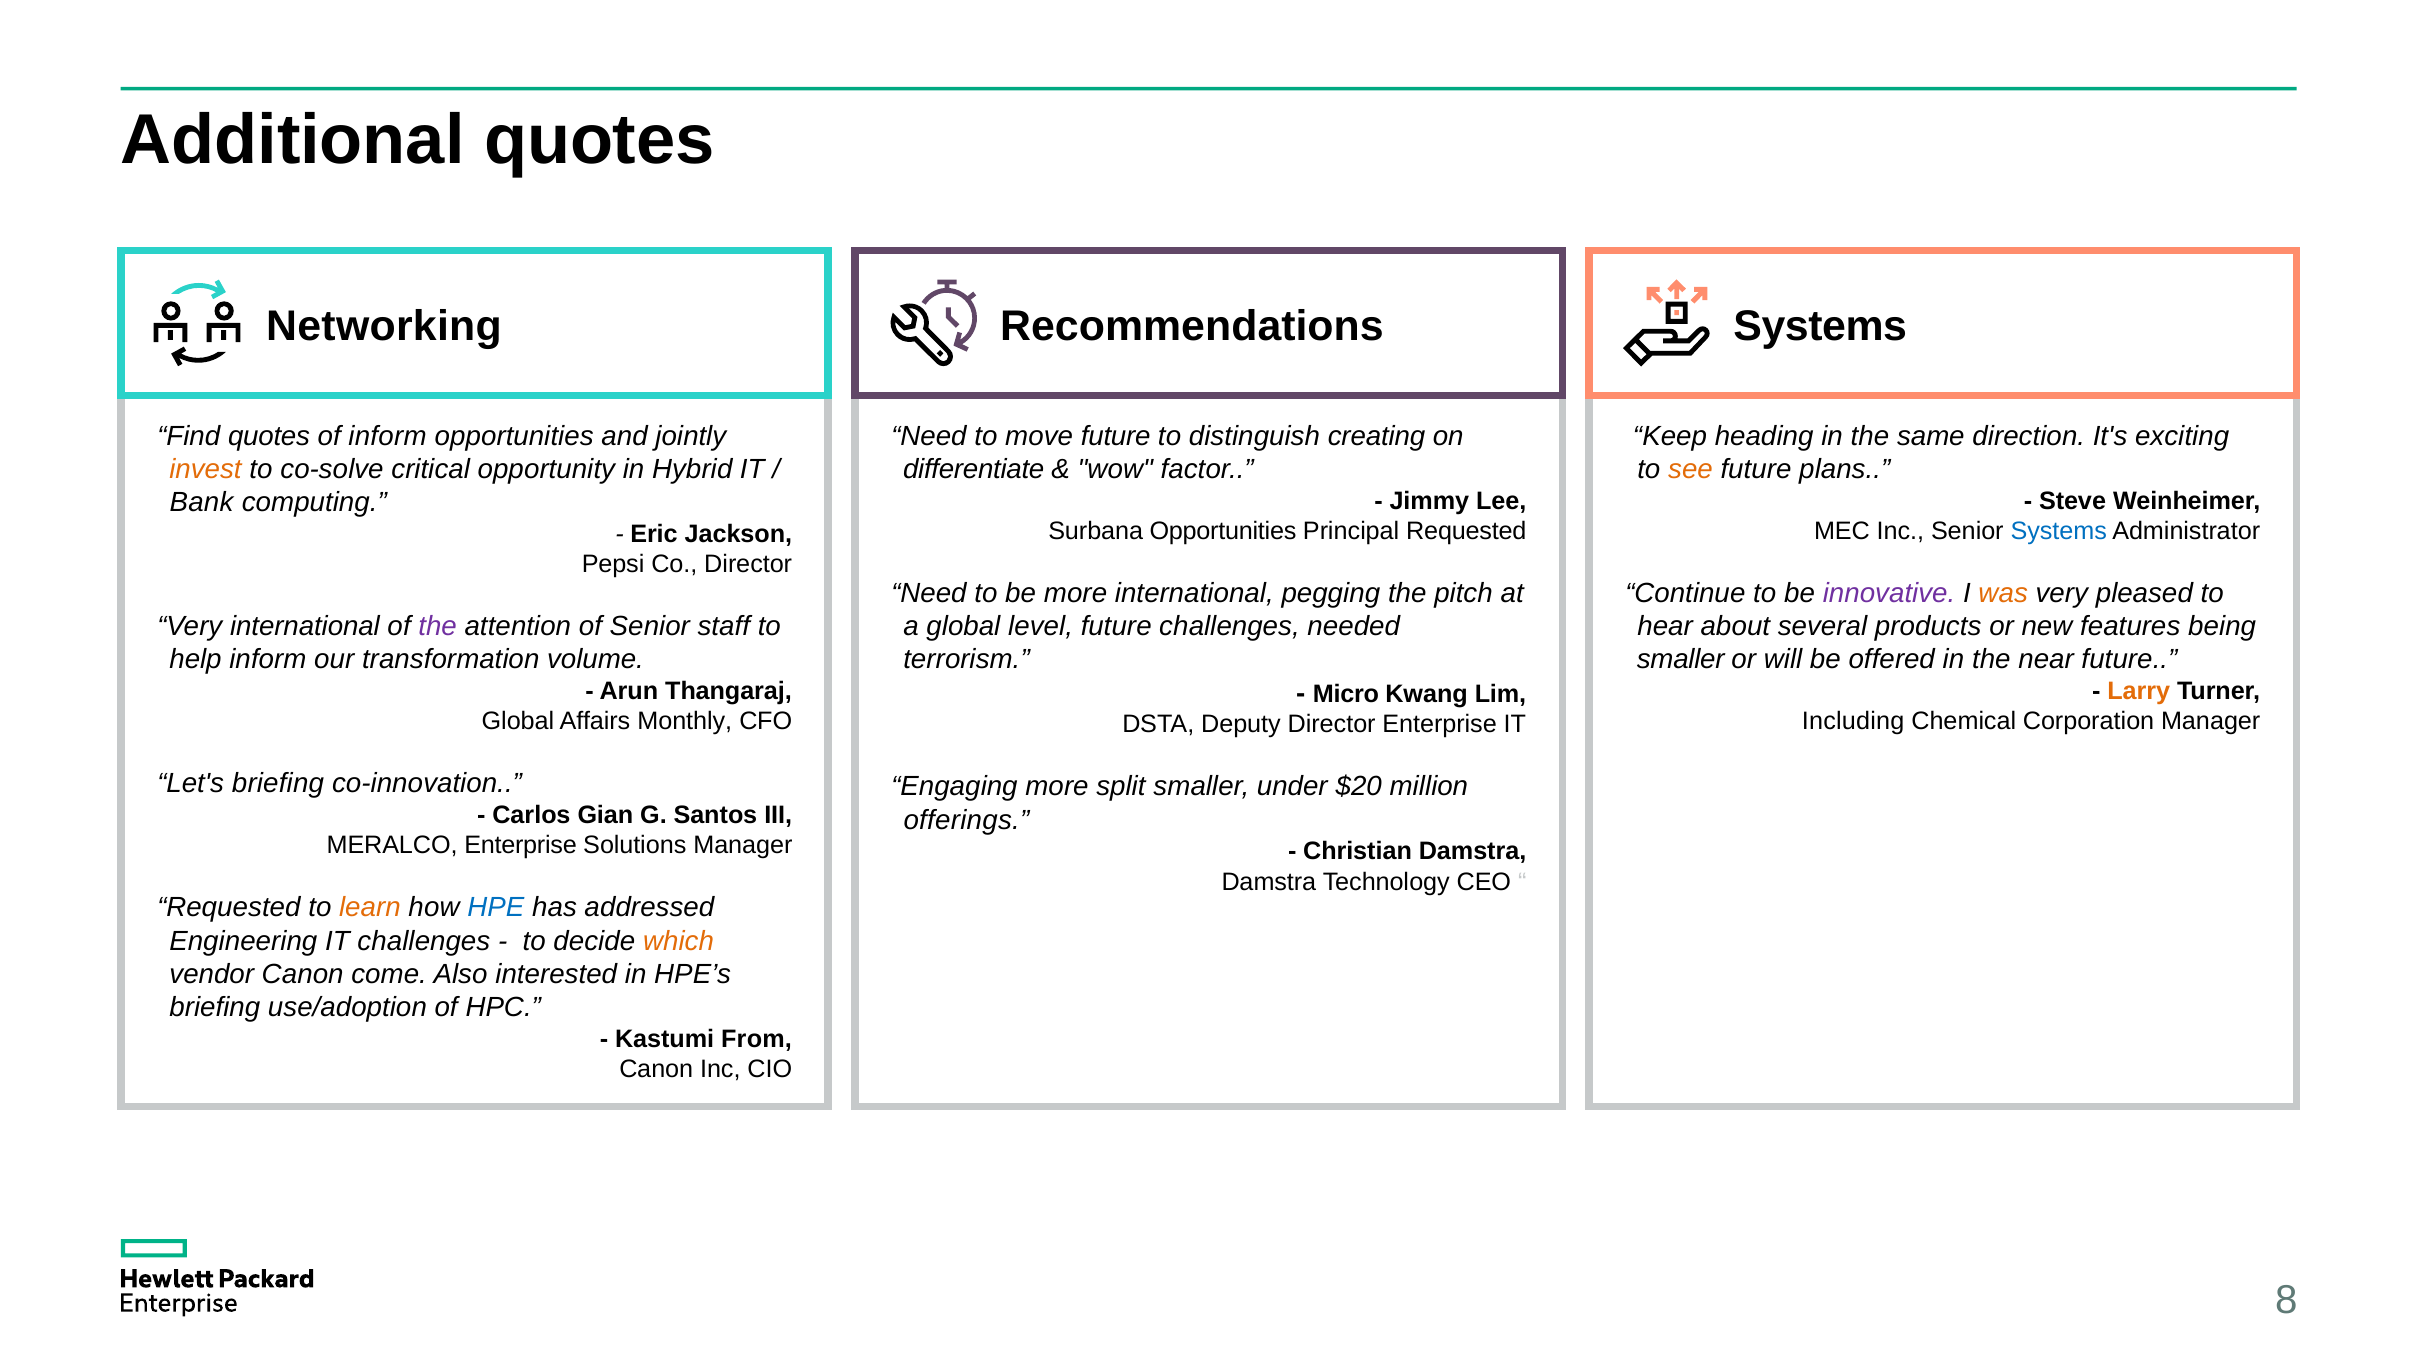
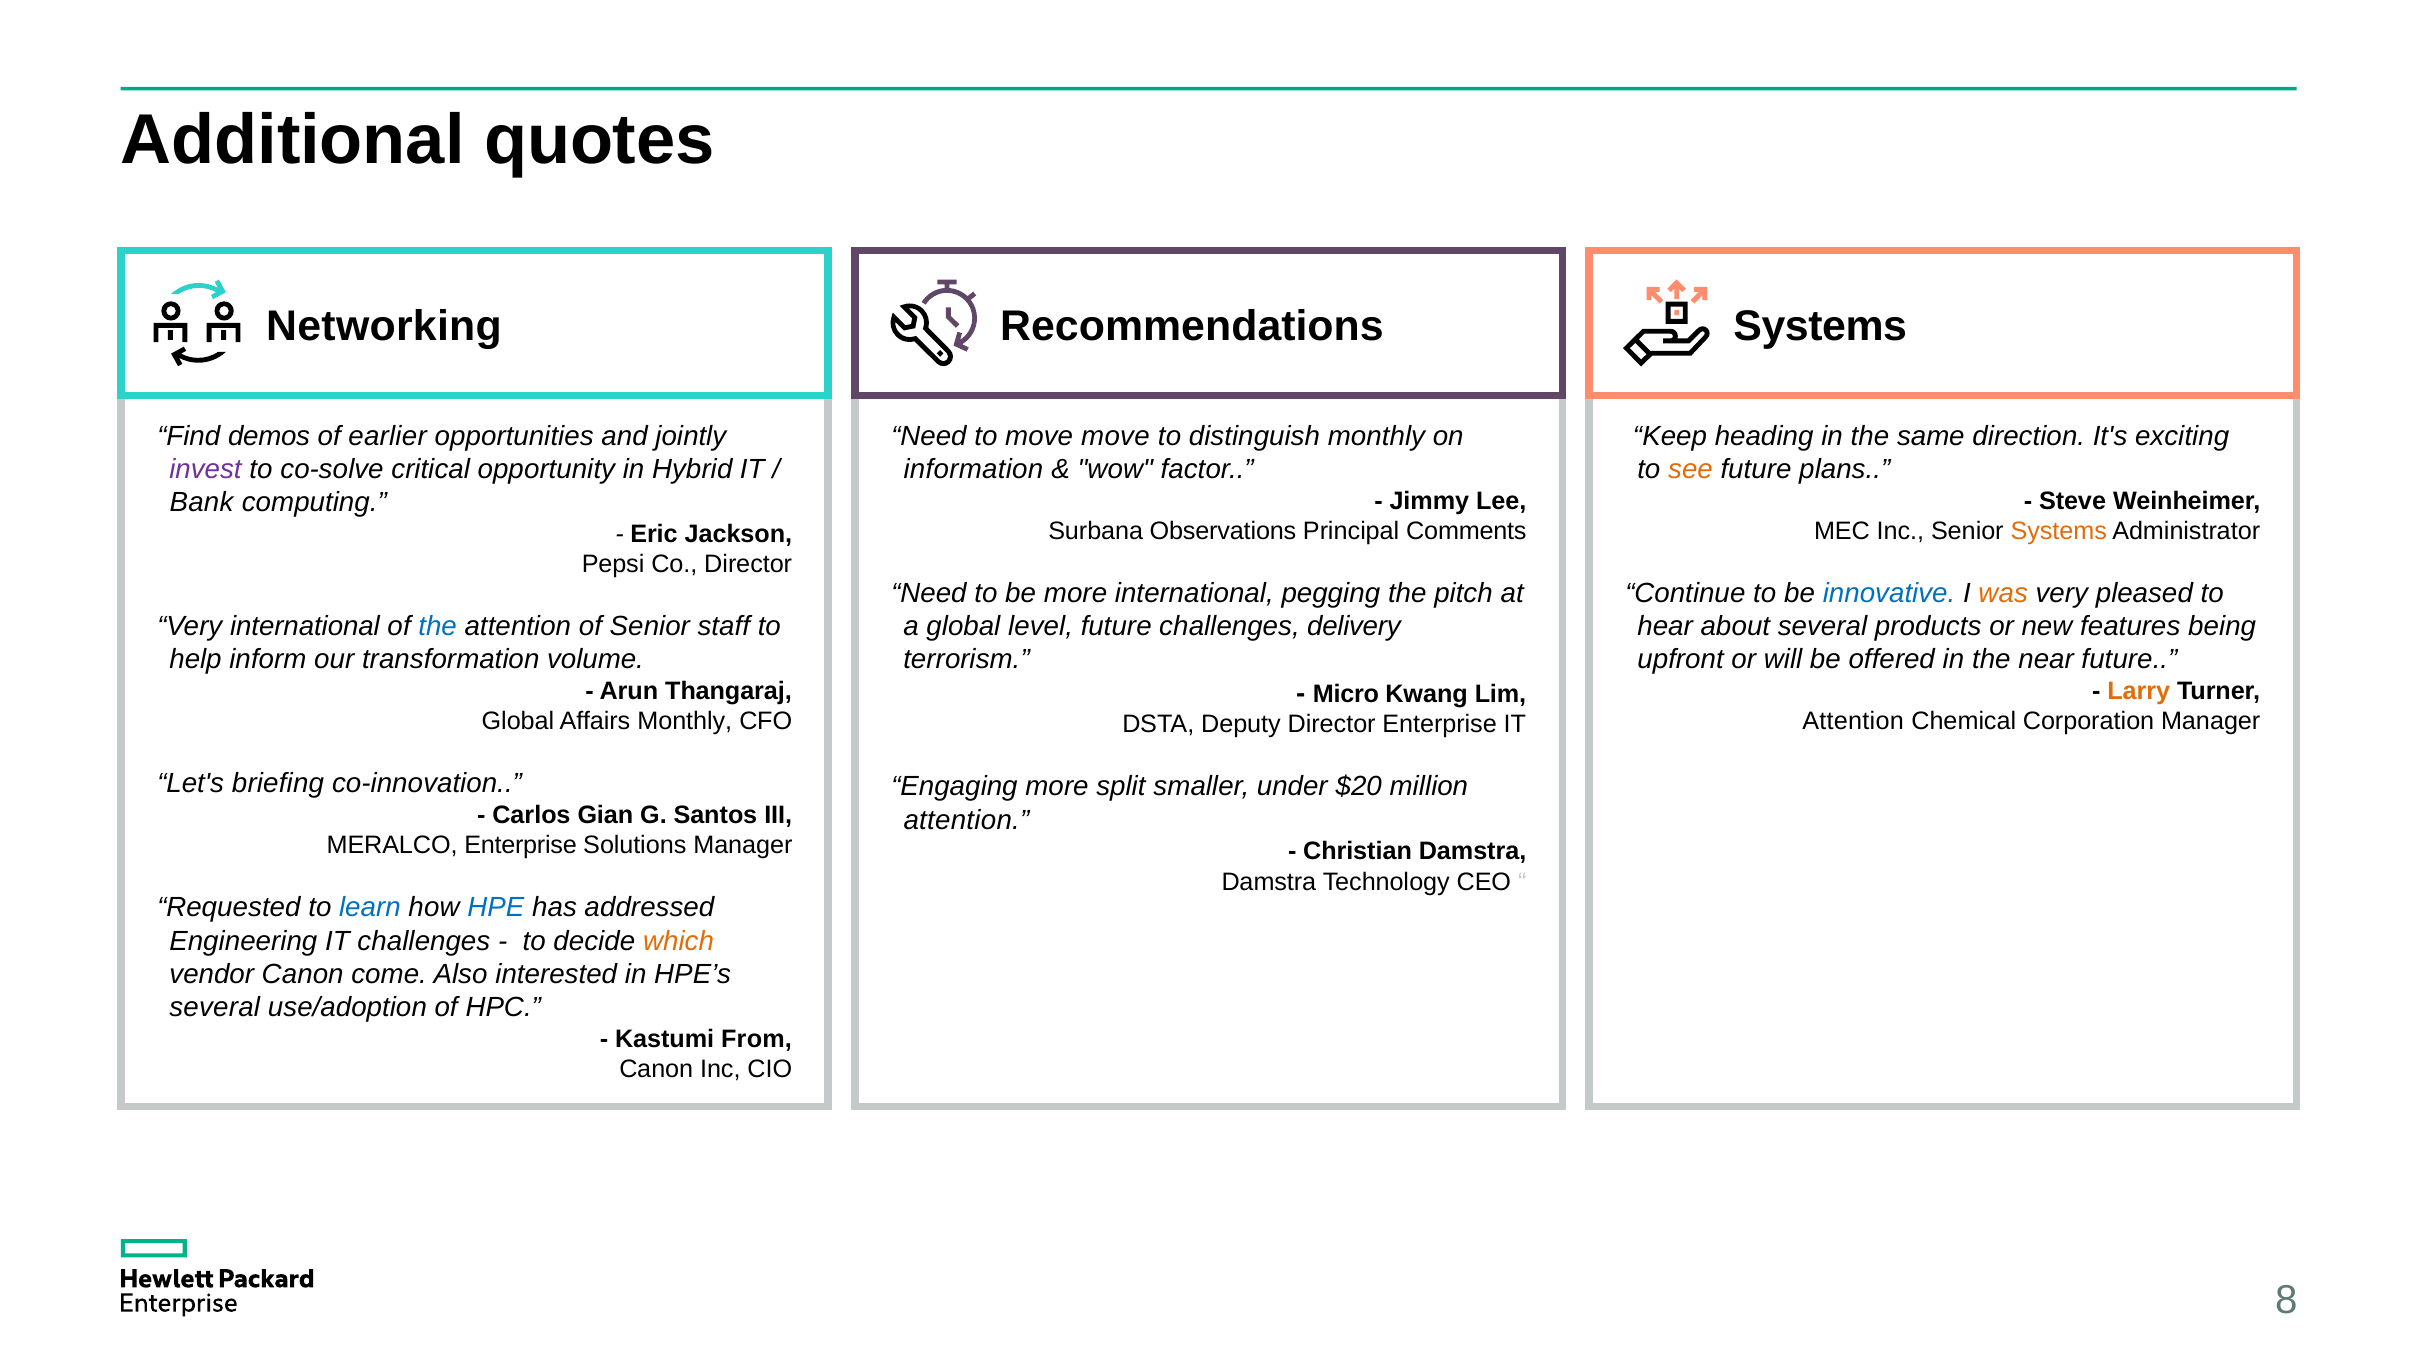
Find quotes: quotes -> demos (269, 436)
of inform: inform -> earlier (388, 436)
move future: future -> move (1115, 436)
distinguish creating: creating -> monthly (1376, 436)
invest colour: orange -> purple (206, 469)
differentiate: differentiate -> information (973, 469)
Surbana Opportunities: Opportunities -> Observations (1223, 531)
Principal Requested: Requested -> Comments (1466, 531)
Systems colour: blue -> orange (2059, 531)
innovative colour: purple -> blue (1889, 593)
the colour: purple -> blue (438, 627)
needed: needed -> delivery (1354, 627)
smaller: smaller -> upfront (1681, 660)
Including: Including -> Attention (1853, 722)
offerings: offerings -> attention (966, 820)
learn colour: orange -> blue (370, 908)
briefing: briefing -> several (215, 1008)
